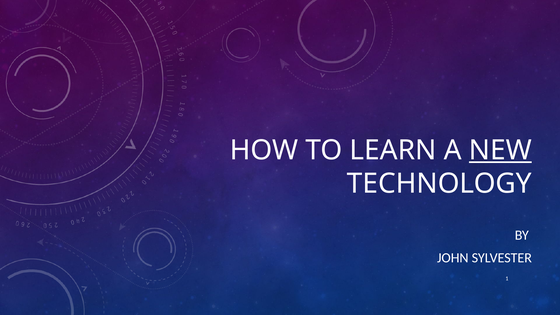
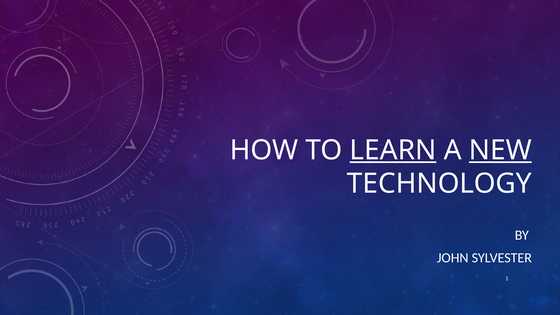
LEARN underline: none -> present (393, 150)
